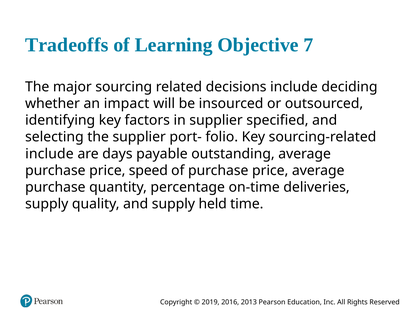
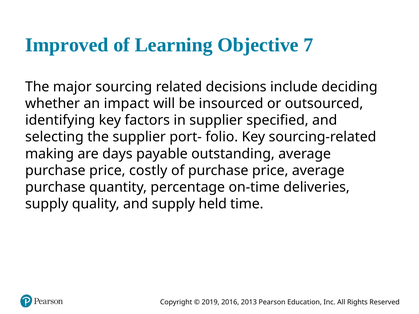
Tradeoffs: Tradeoffs -> Improved (67, 45)
include: include -> making (50, 154)
speed: speed -> costly (148, 171)
